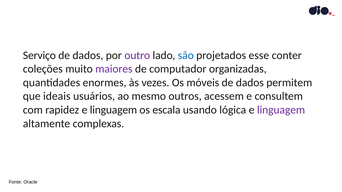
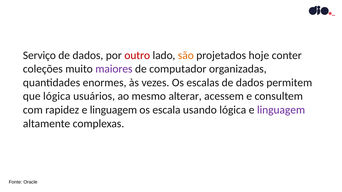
outro colour: purple -> red (137, 55)
são colour: blue -> orange (186, 55)
esse: esse -> hoje (259, 55)
móveis: móveis -> escalas (203, 83)
que ideais: ideais -> lógica (57, 96)
outros: outros -> alterar (185, 96)
